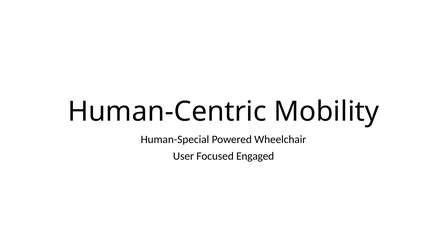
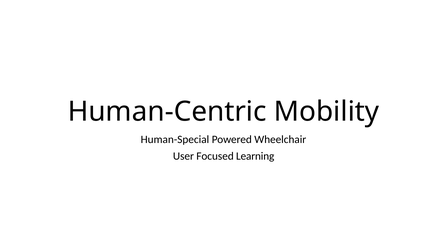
Engaged: Engaged -> Learning (255, 156)
